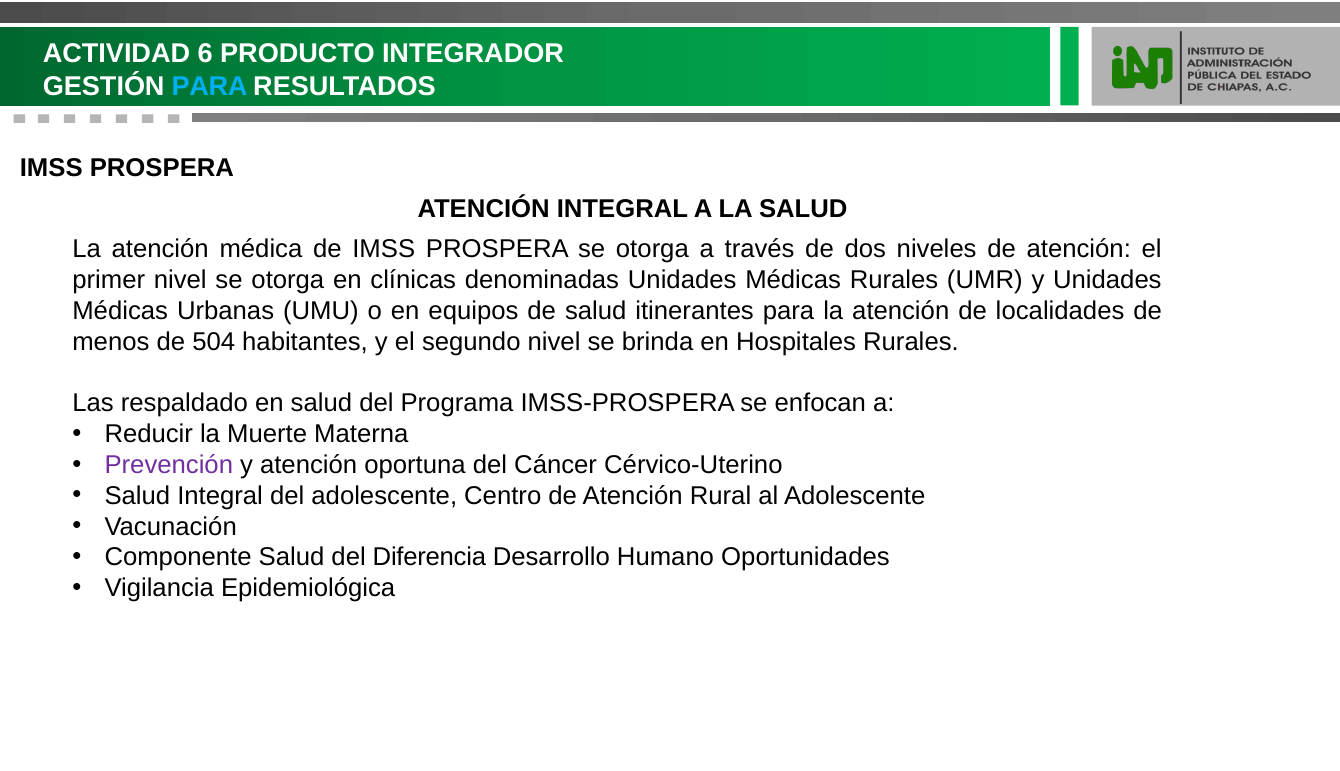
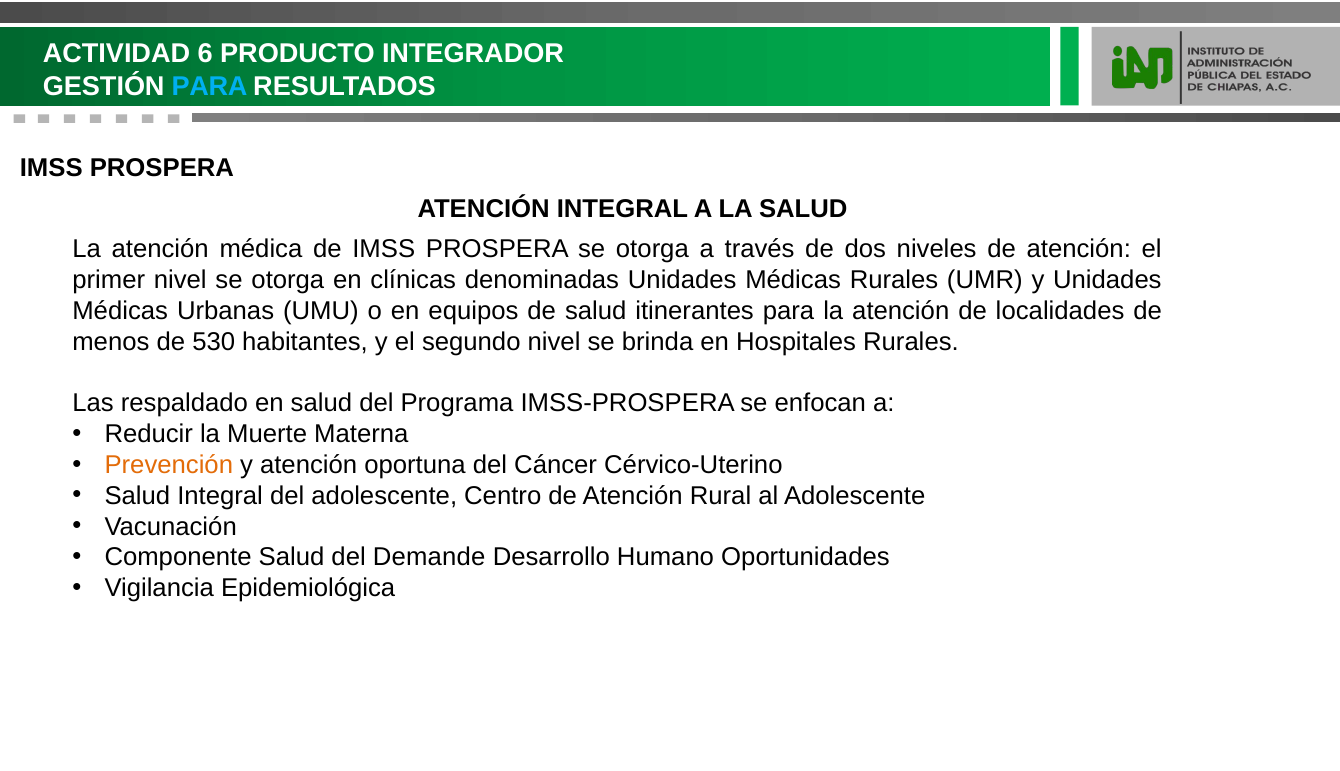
504: 504 -> 530 (214, 342)
Prevención colour: purple -> orange (169, 465)
Diferencia: Diferencia -> Demande (429, 558)
